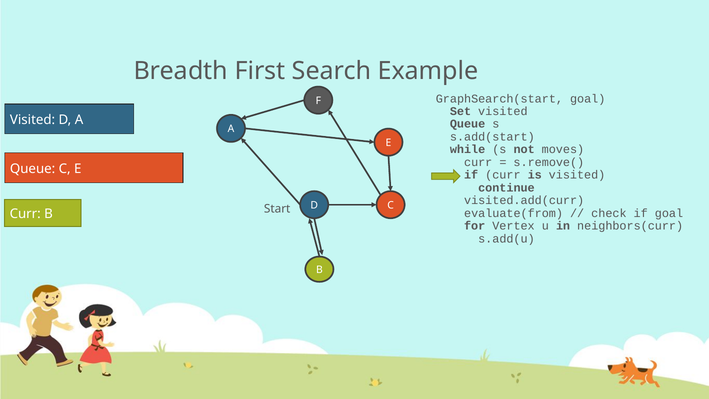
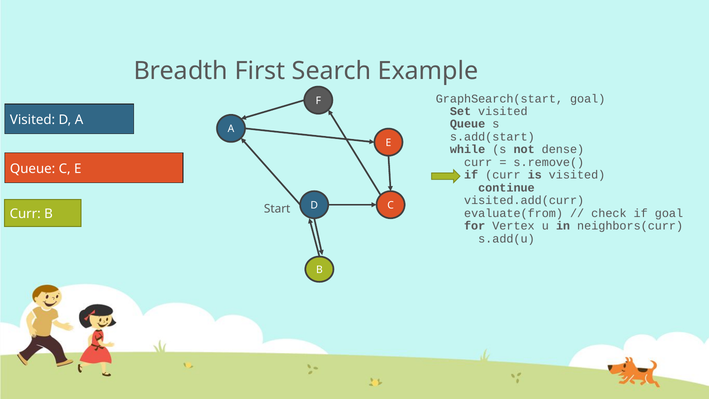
moves: moves -> dense (563, 149)
